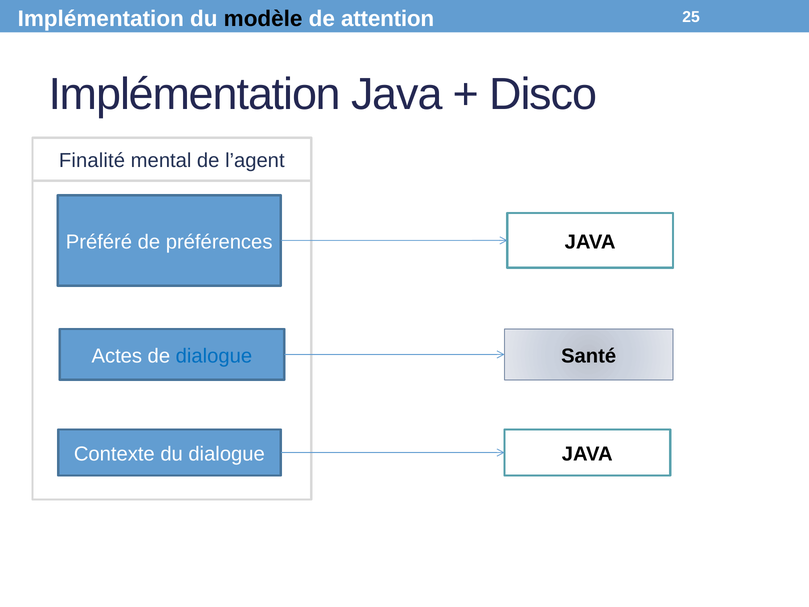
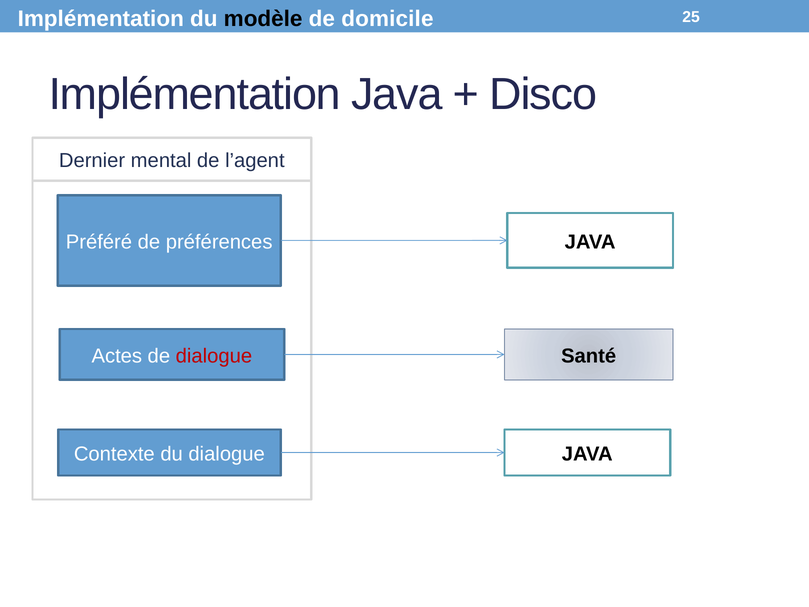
attention: attention -> domicile (387, 19)
Finalité: Finalité -> Dernier (92, 161)
dialogue colour: blue -> red (214, 356)
